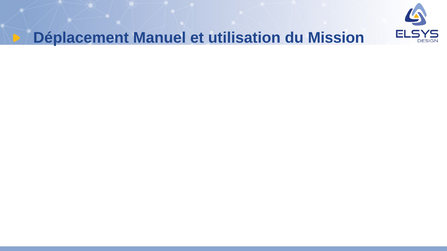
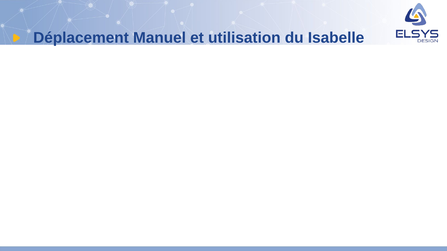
Mission: Mission -> Isabelle (336, 38)
